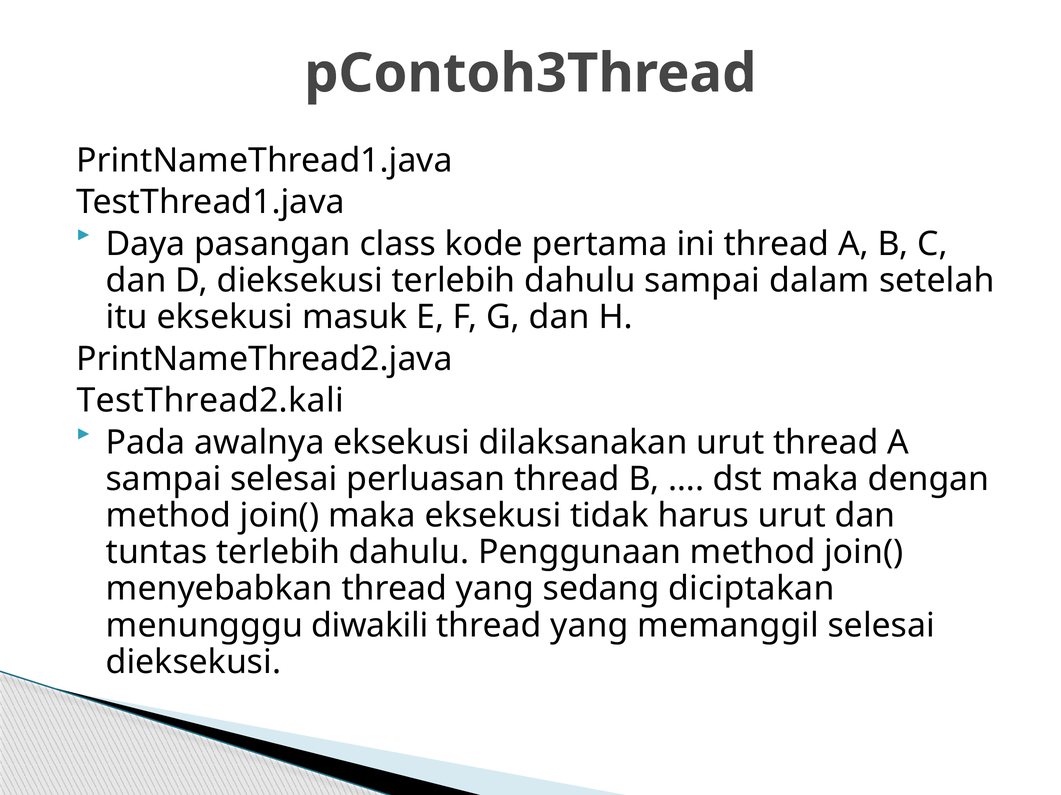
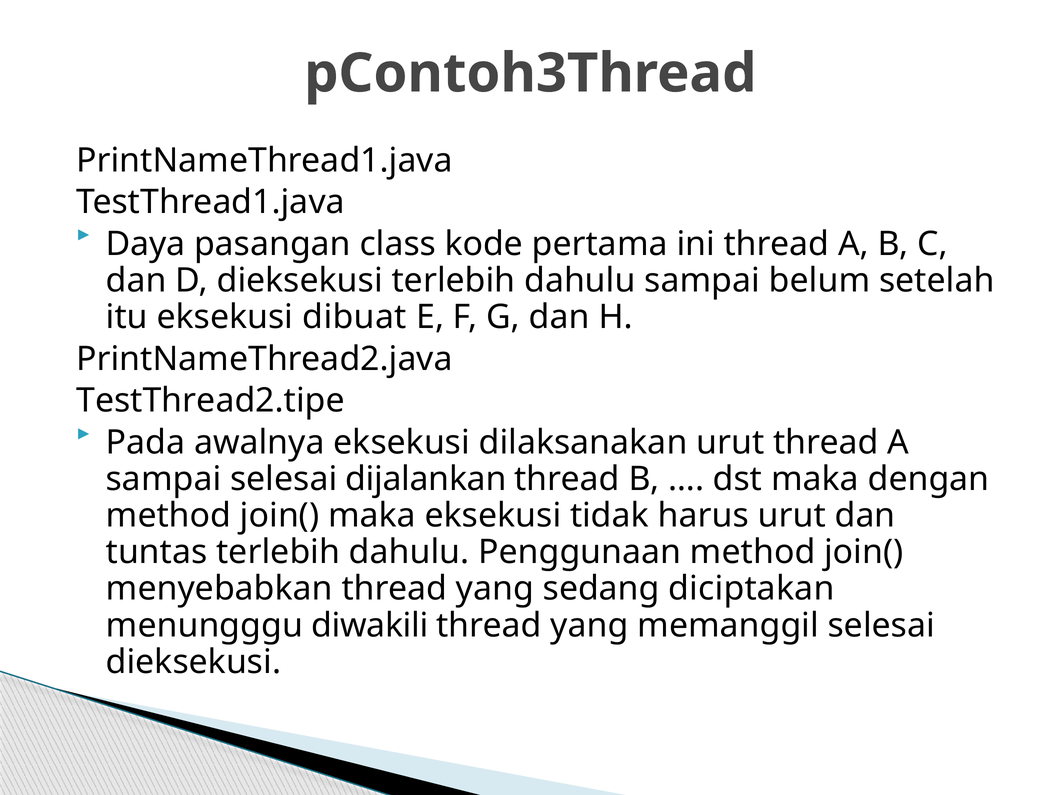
dalam: dalam -> belum (820, 281)
masuk: masuk -> dibuat (355, 317)
TestThread2.kali: TestThread2.kali -> TestThread2.tipe (210, 401)
perluasan: perluasan -> dijalankan (426, 480)
